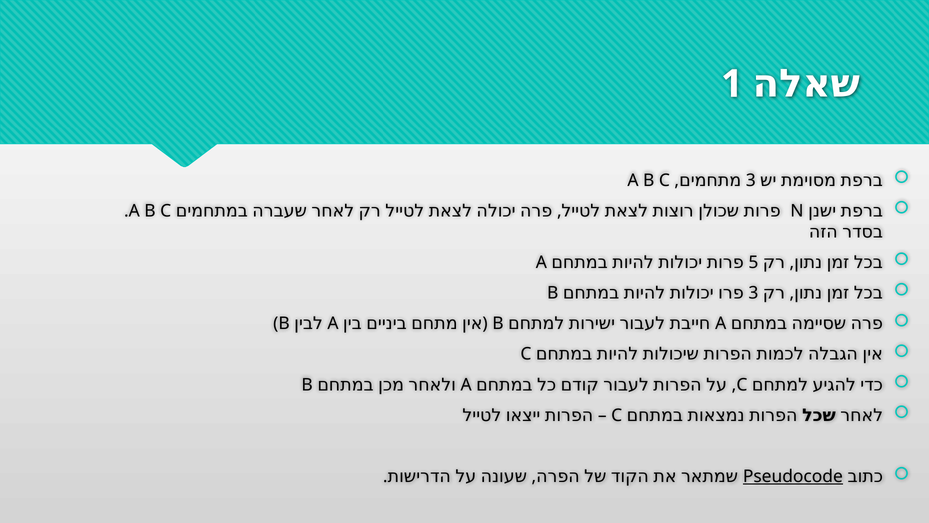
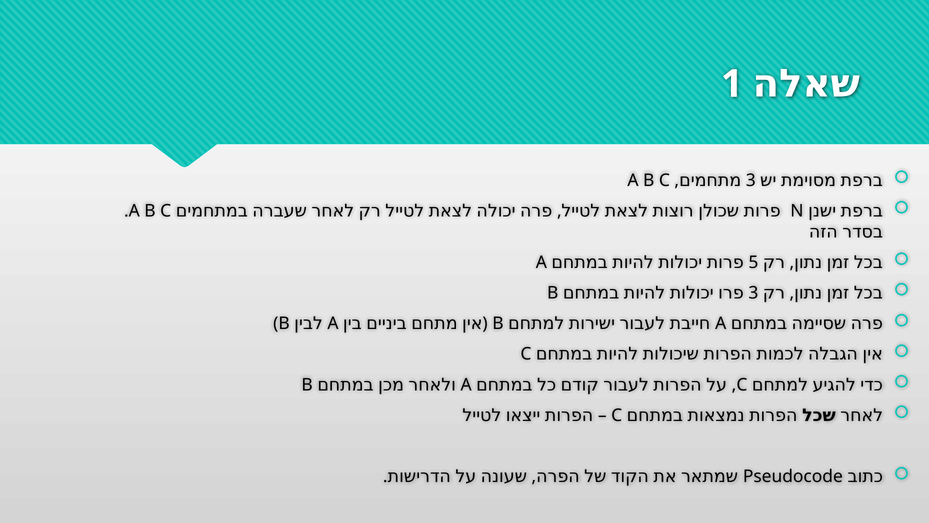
Pseudocode underline: present -> none (793, 476)
